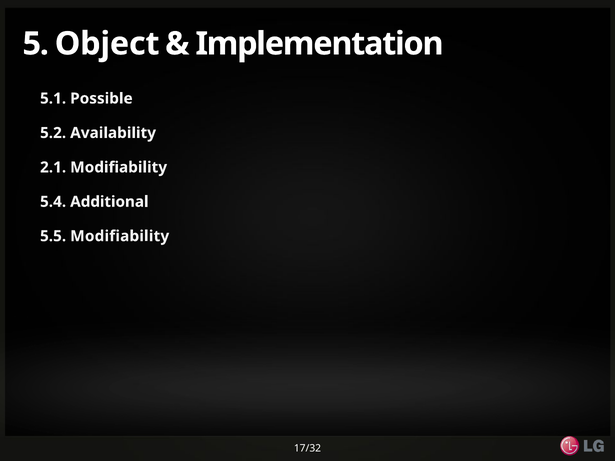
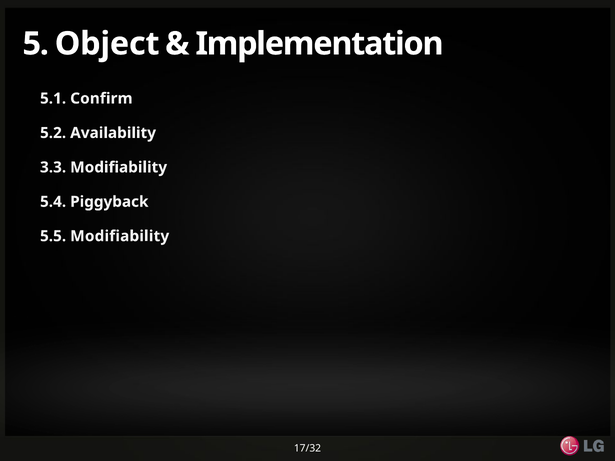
Possible: Possible -> Confirm (101, 99)
2.1: 2.1 -> 3.3 (53, 167)
Additional: Additional -> Piggyback (109, 202)
